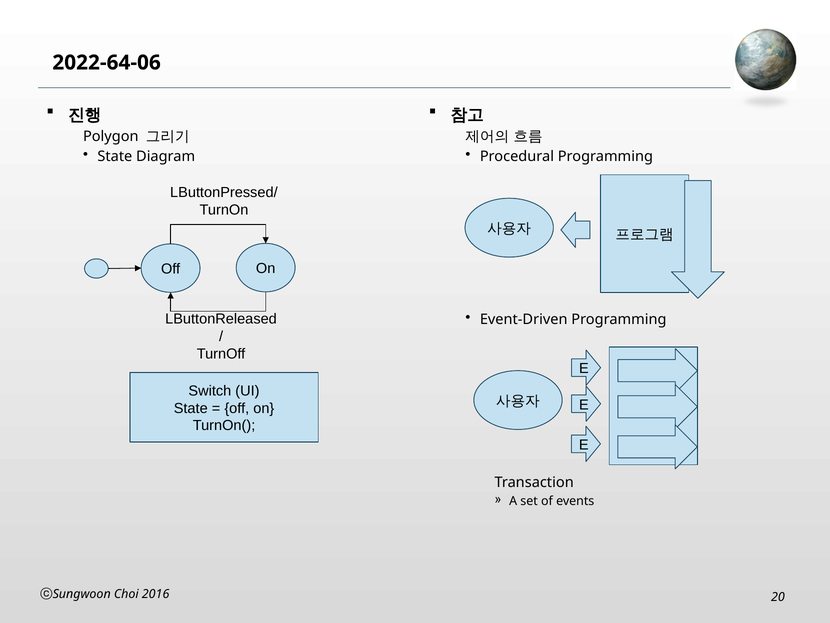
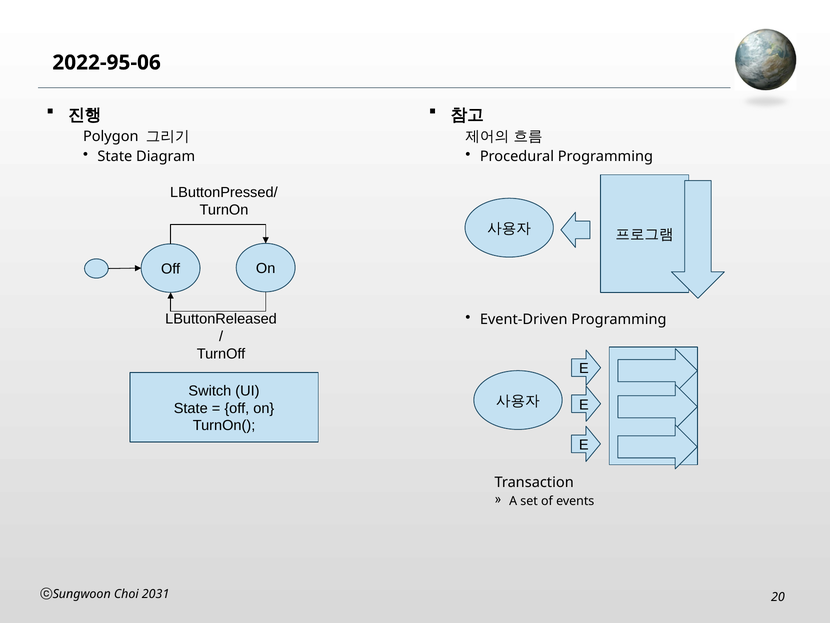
2022-64-06: 2022-64-06 -> 2022-95-06 (107, 63)
2016: 2016 -> 2031 (156, 594)
